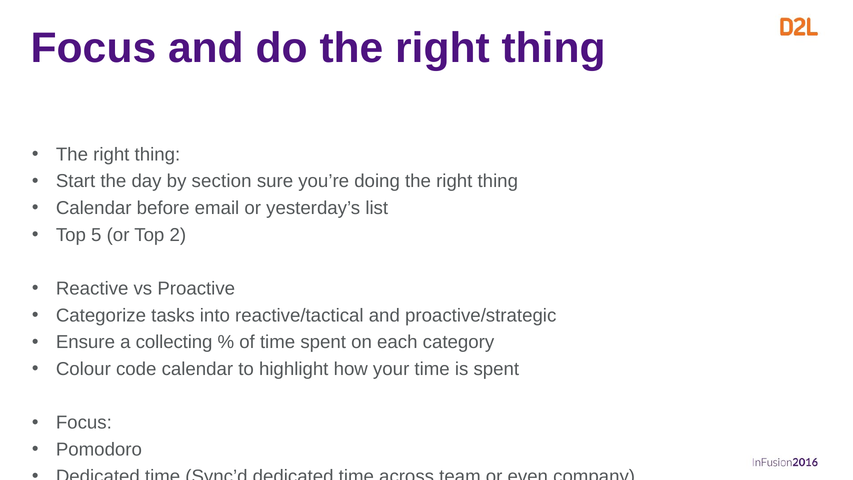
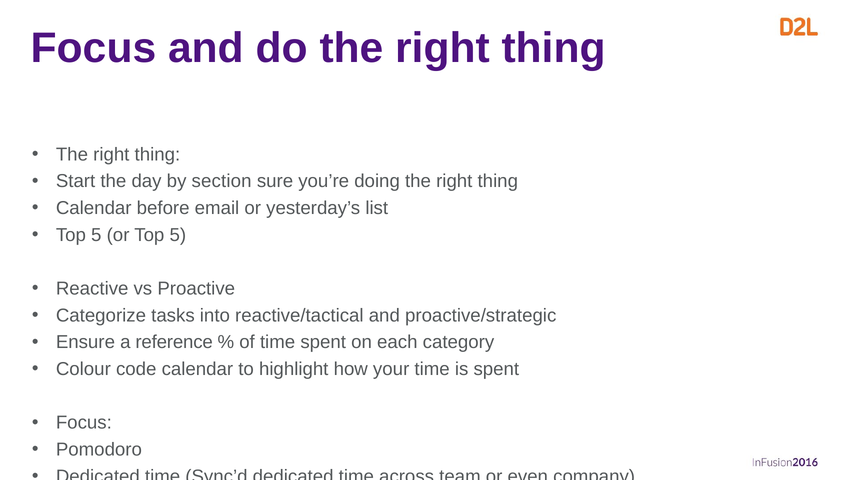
or Top 2: 2 -> 5 (178, 235)
collecting: collecting -> reference (174, 342)
